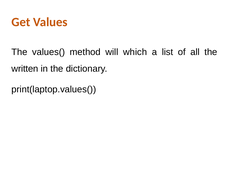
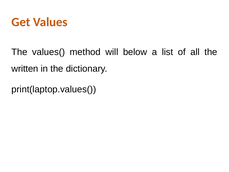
which: which -> below (135, 52)
